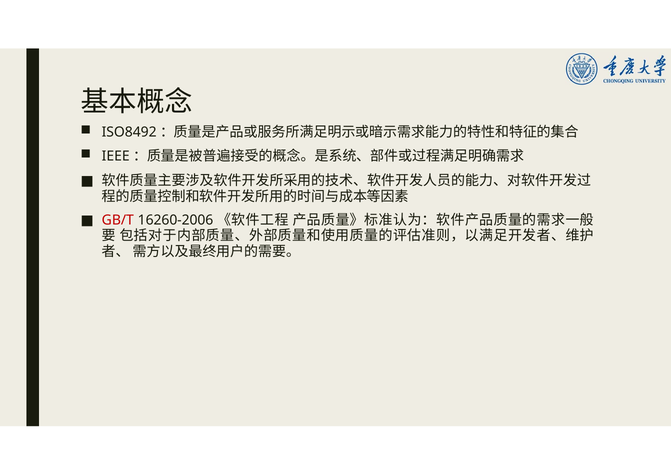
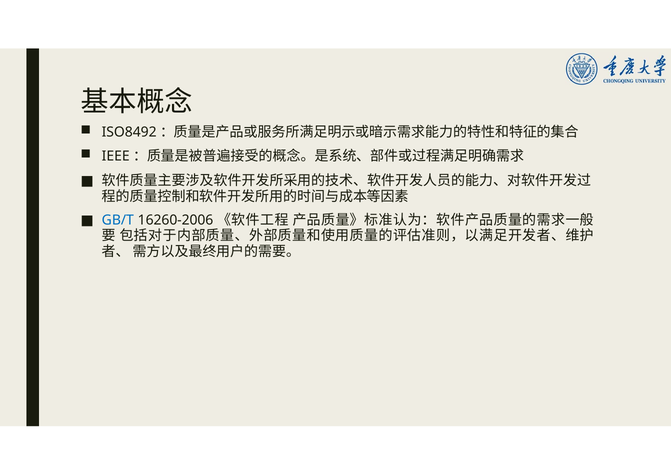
GB/T colour: red -> blue (118, 220)
